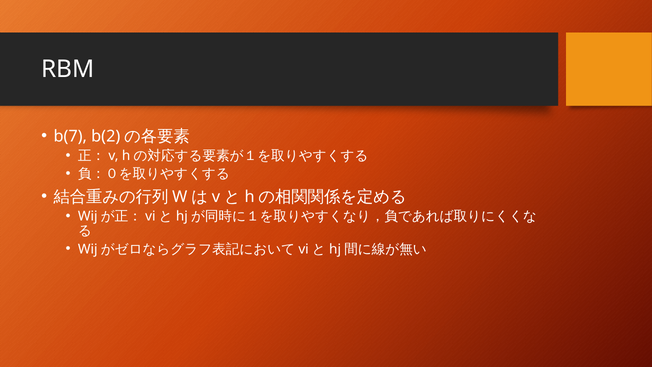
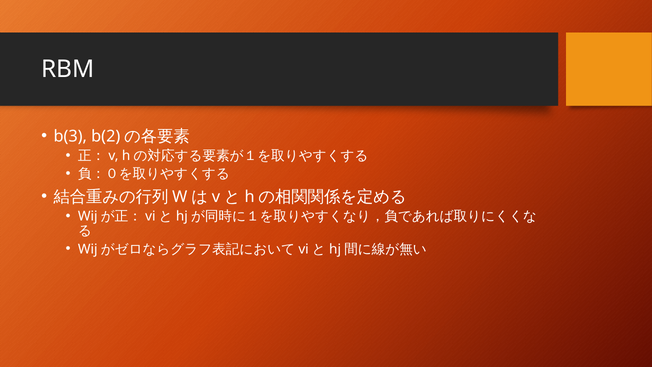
b(7: b(7 -> b(3 (70, 136)
